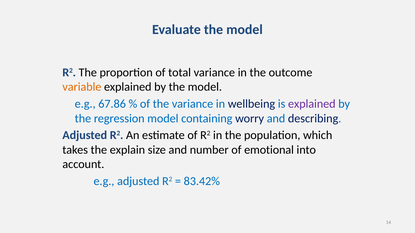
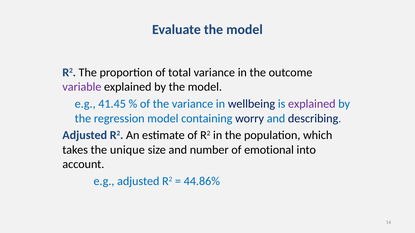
variable colour: orange -> purple (82, 87)
67.86: 67.86 -> 41.45 (112, 104)
explain: explain -> unique (127, 150)
83.42%: 83.42% -> 44.86% (202, 182)
